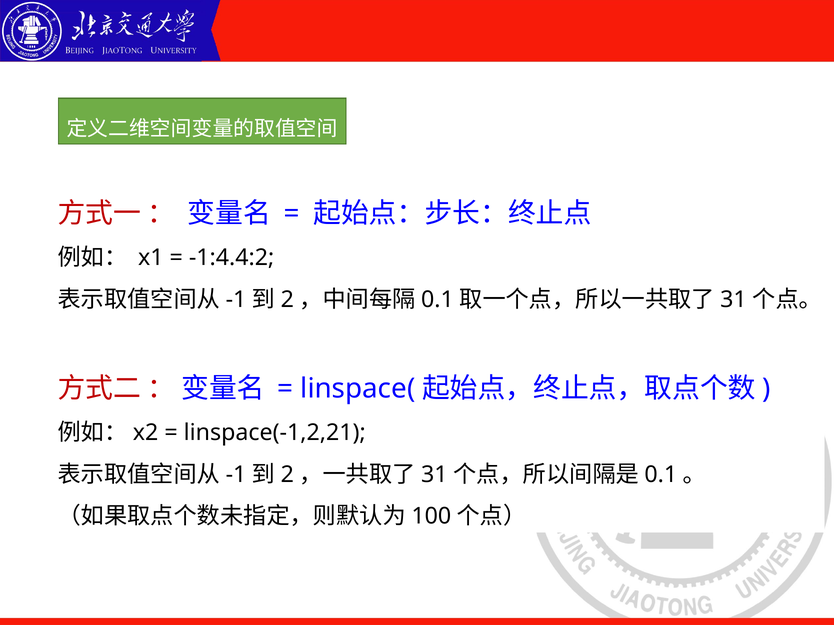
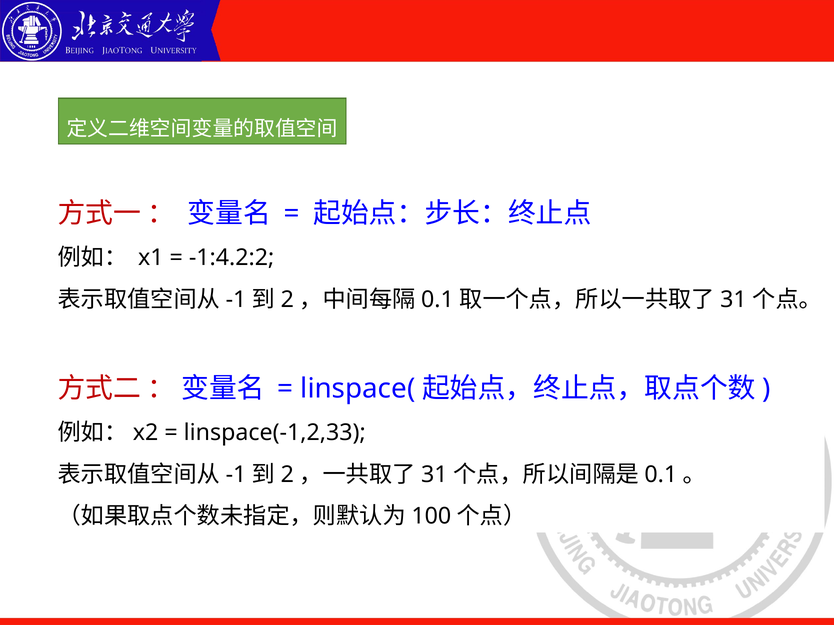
-1:4.4:2: -1:4.4:2 -> -1:4.2:2 (232, 258)
linspace(-1,2,21: linspace(-1,2,21 -> linspace(-1,2,33 (275, 433)
